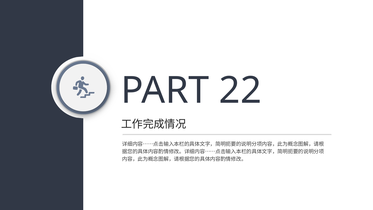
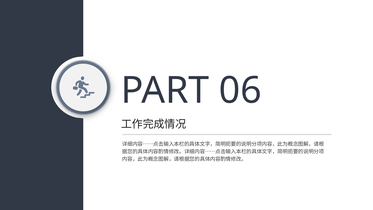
22: 22 -> 06 (240, 90)
